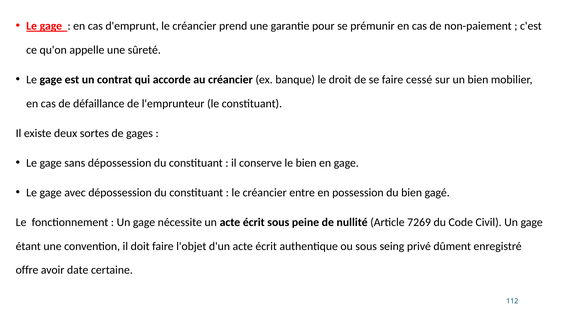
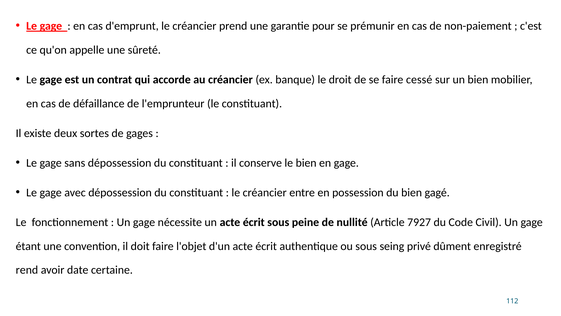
7269: 7269 -> 7927 (419, 222)
offre: offre -> rend (27, 270)
